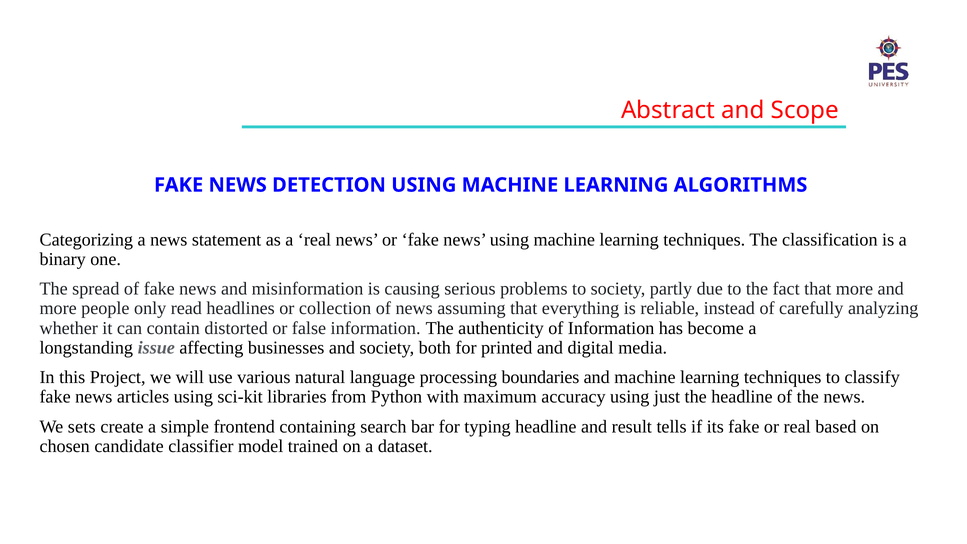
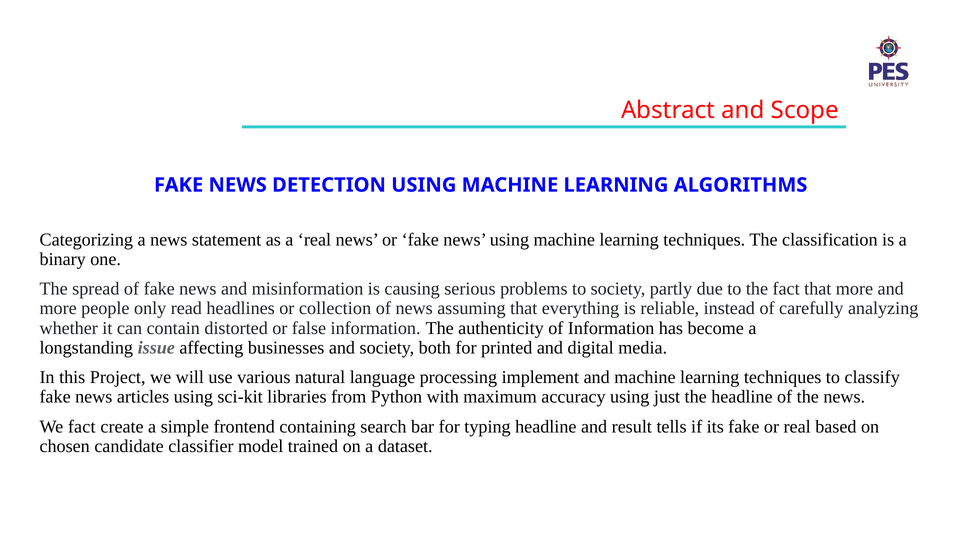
boundaries: boundaries -> implement (540, 377)
We sets: sets -> fact (82, 427)
